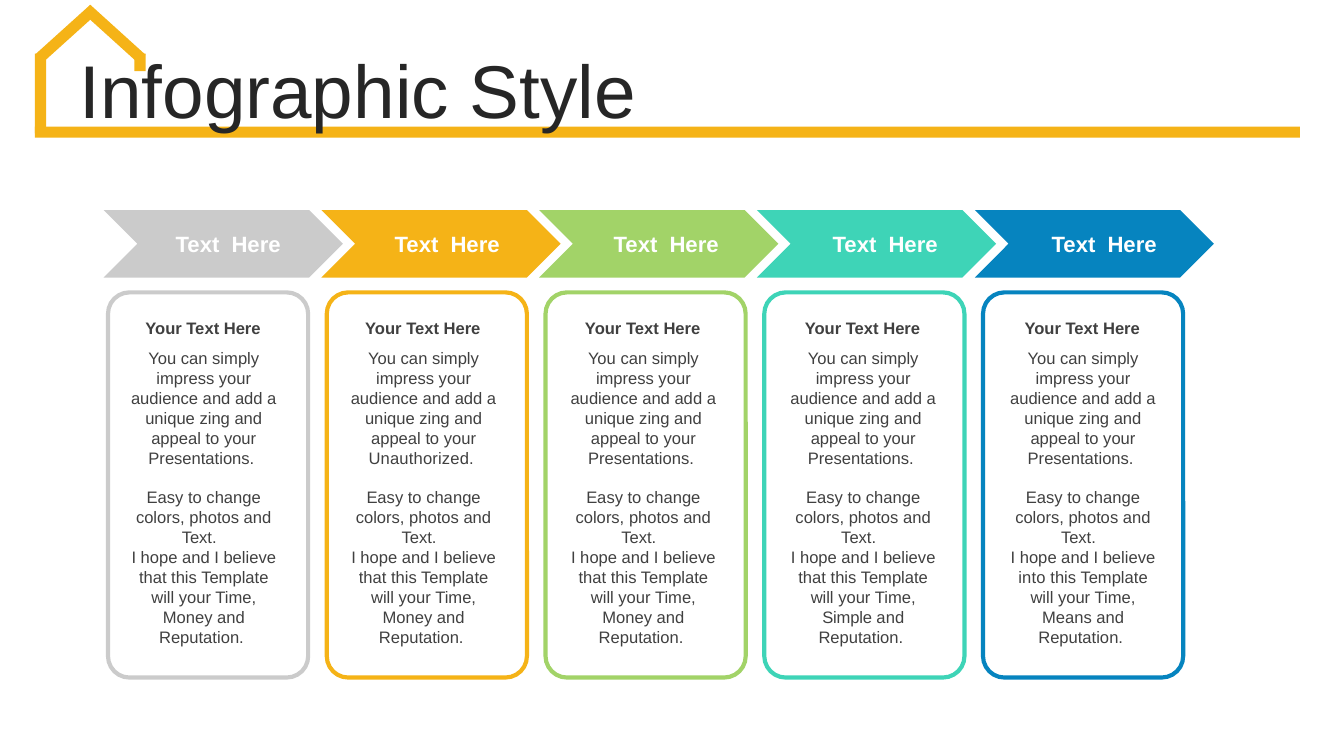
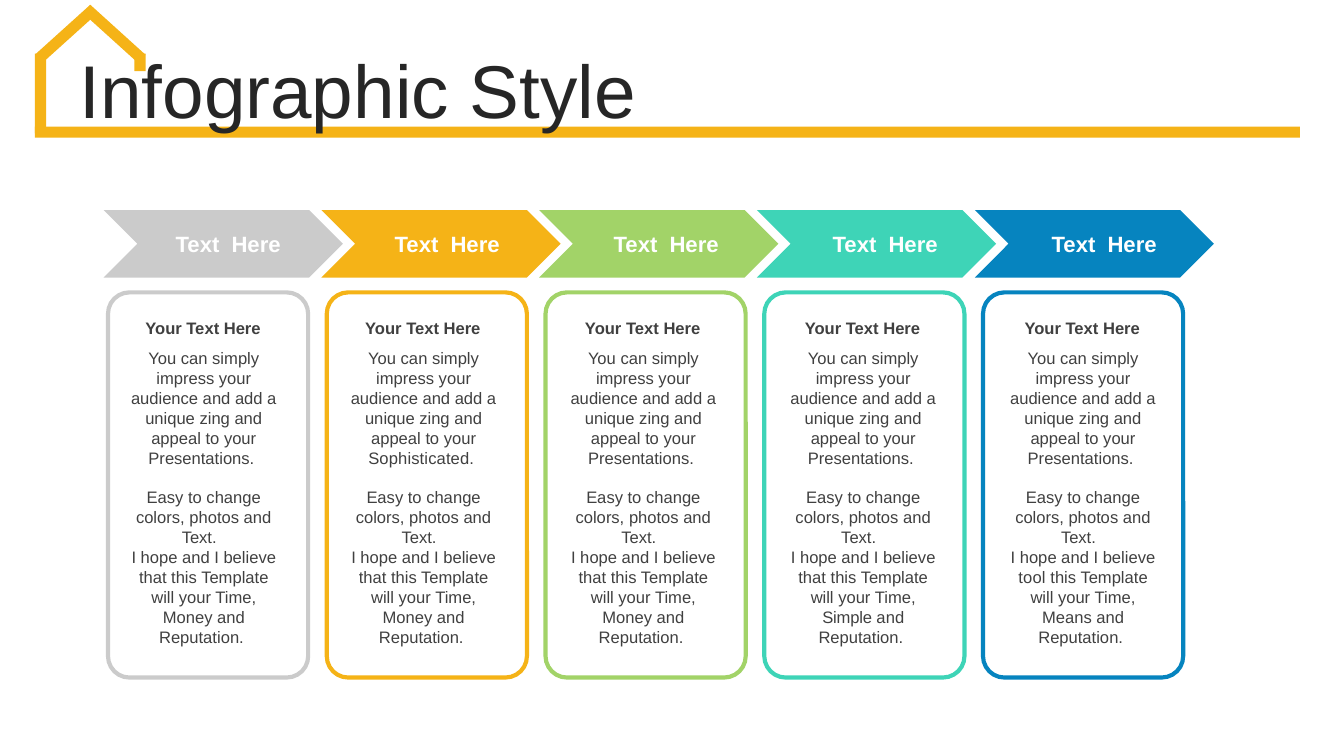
Unauthorized: Unauthorized -> Sophisticated (421, 459)
into: into -> tool (1032, 578)
